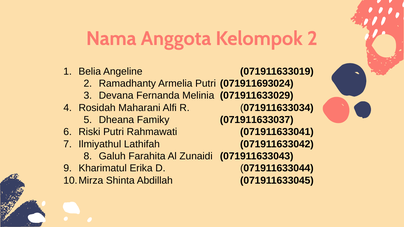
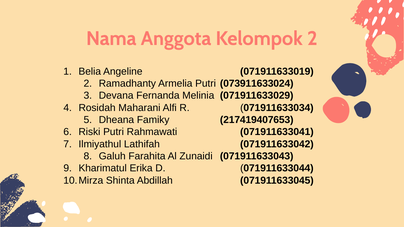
071911693024: 071911693024 -> 073911633024 (257, 84)
071911633037: 071911633037 -> 217419407653 (257, 120)
